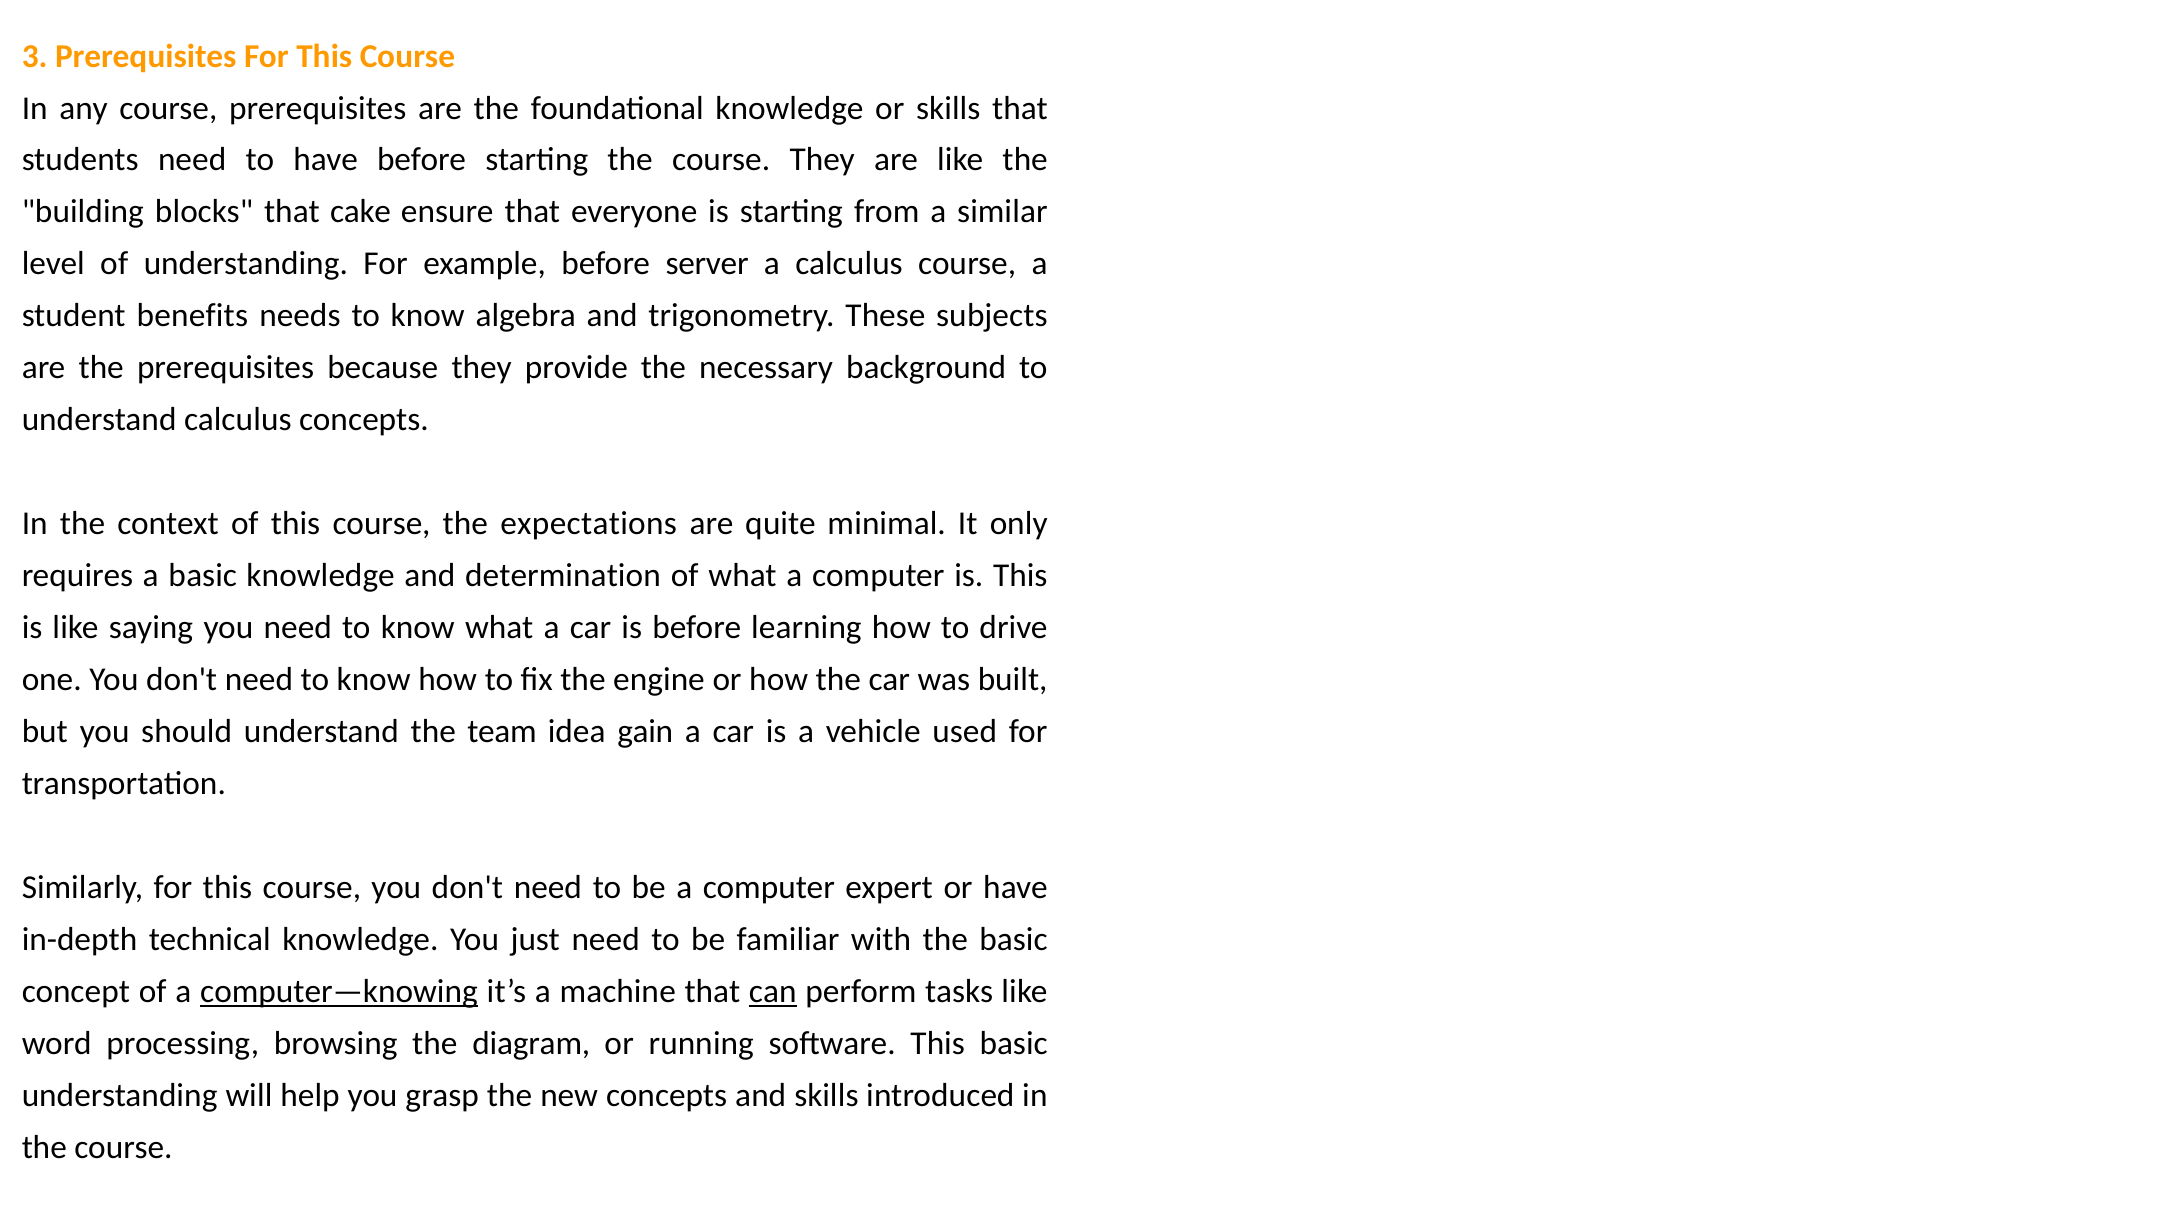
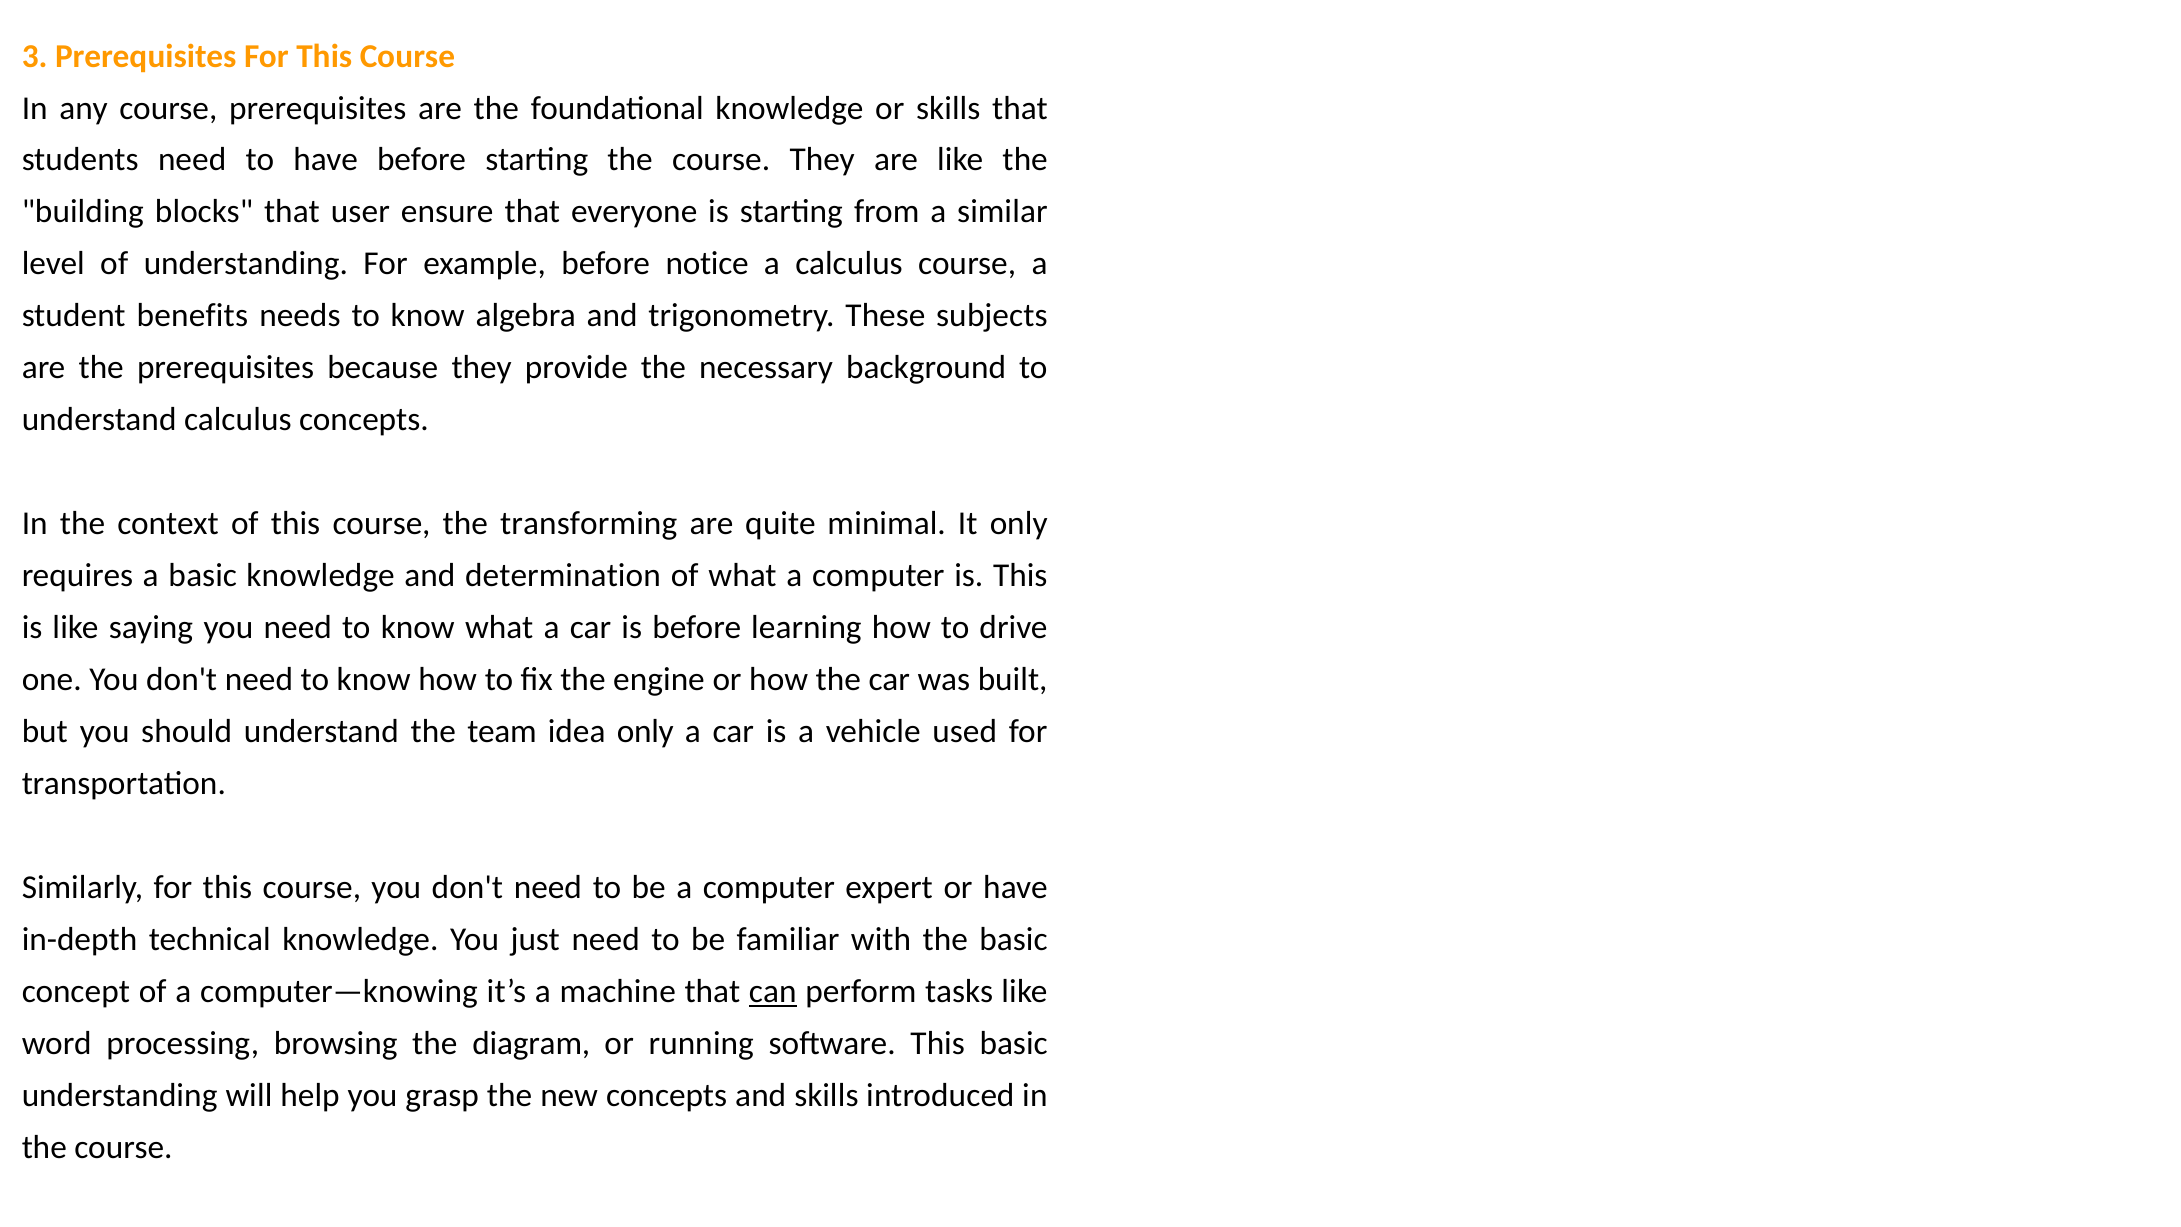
cake: cake -> user (360, 212)
server: server -> notice (707, 264)
expectations: expectations -> transforming (589, 524)
idea gain: gain -> only (645, 731)
computer—knowing underline: present -> none (339, 991)
